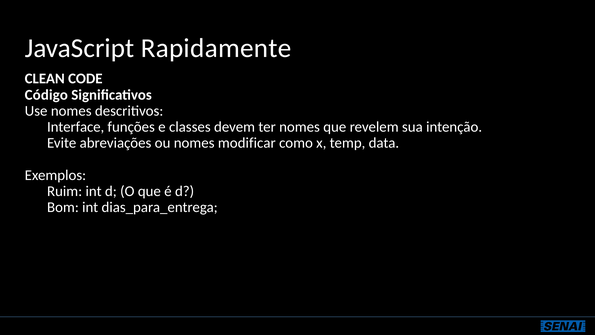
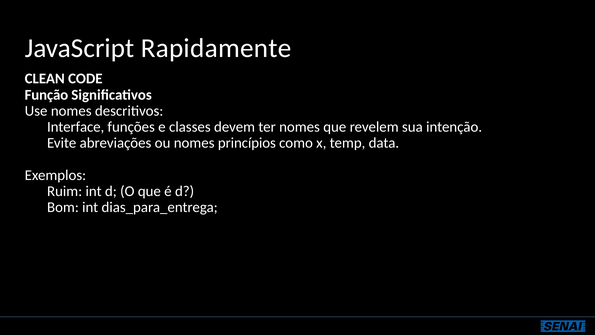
Código: Código -> Função (46, 95)
modificar: modificar -> princípios (247, 143)
